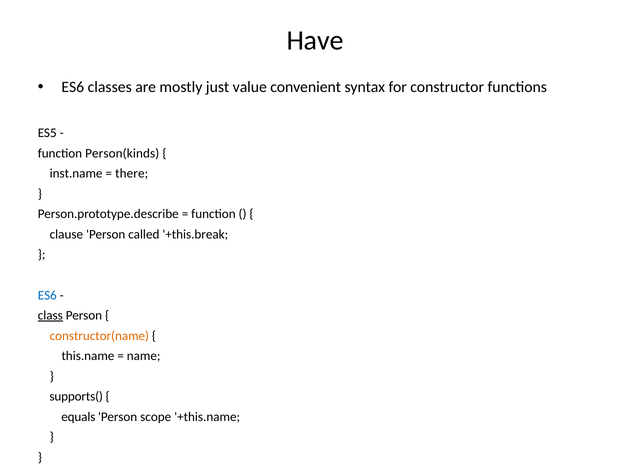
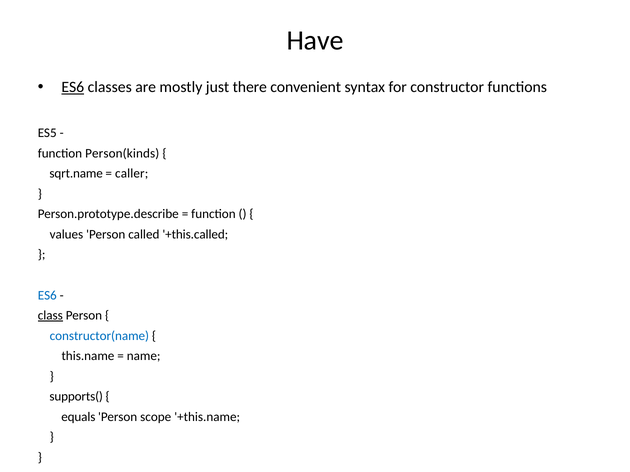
ES6 underline: none -> present (73, 87)
value: value -> there (250, 87)
inst.name: inst.name -> sqrt.name (76, 174)
there: there -> caller (132, 174)
clause: clause -> values (66, 235)
+this.break: +this.break -> +this.called (195, 235)
constructor(name colour: orange -> blue (99, 336)
